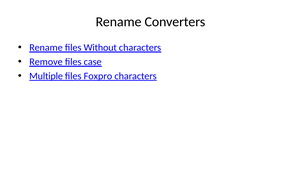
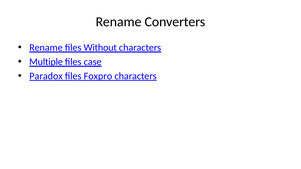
Remove: Remove -> Multiple (46, 62)
Multiple: Multiple -> Paradox (46, 76)
